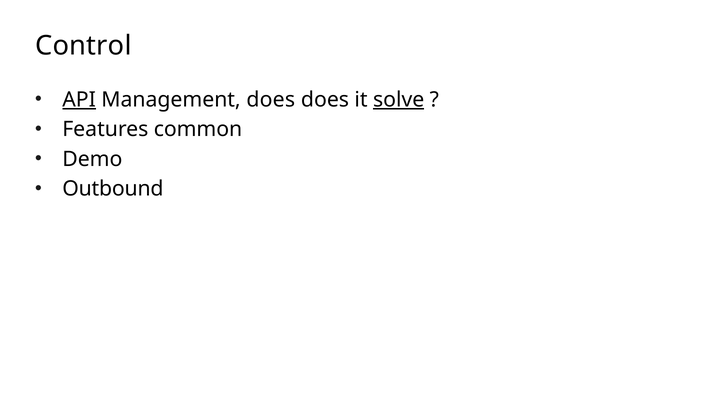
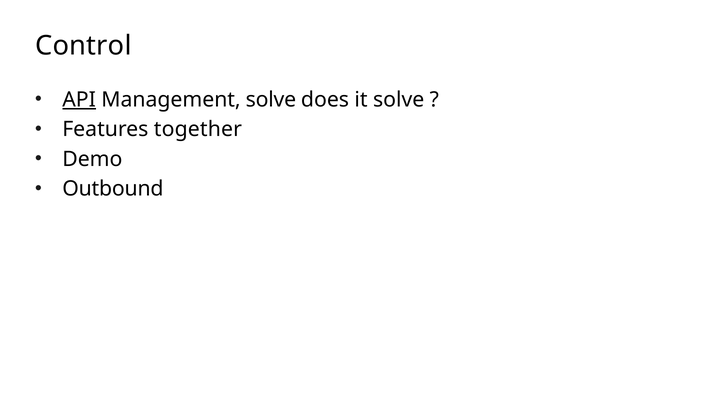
Management does: does -> solve (271, 100)
solve underline: present -> none (399, 100)
common: common -> together (198, 130)
